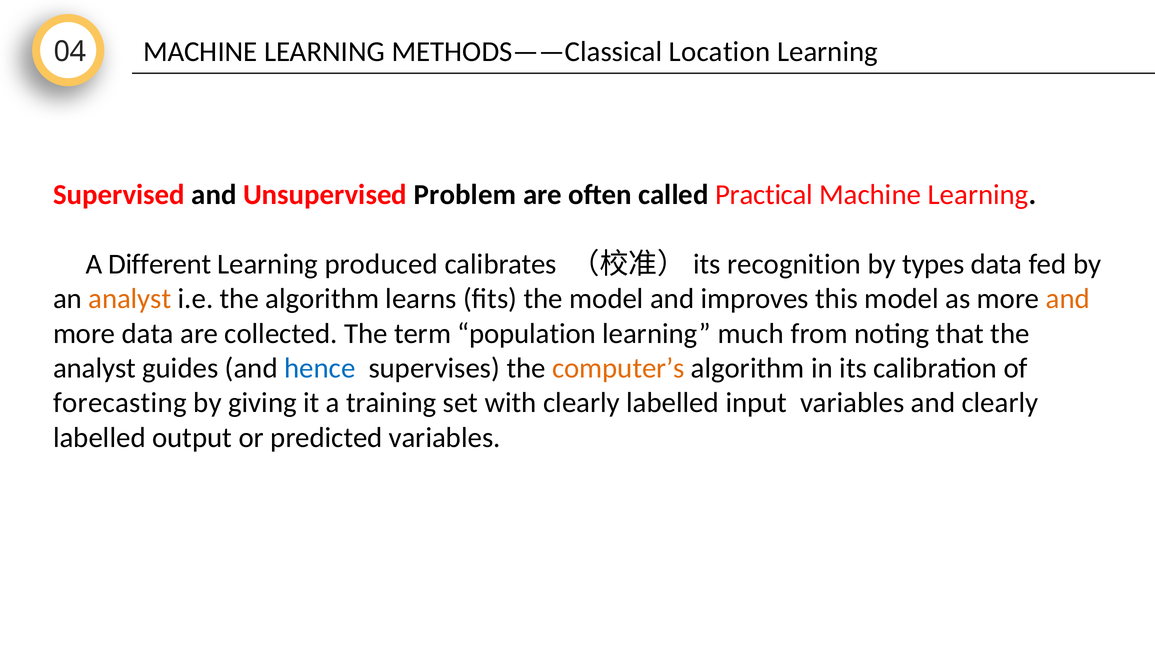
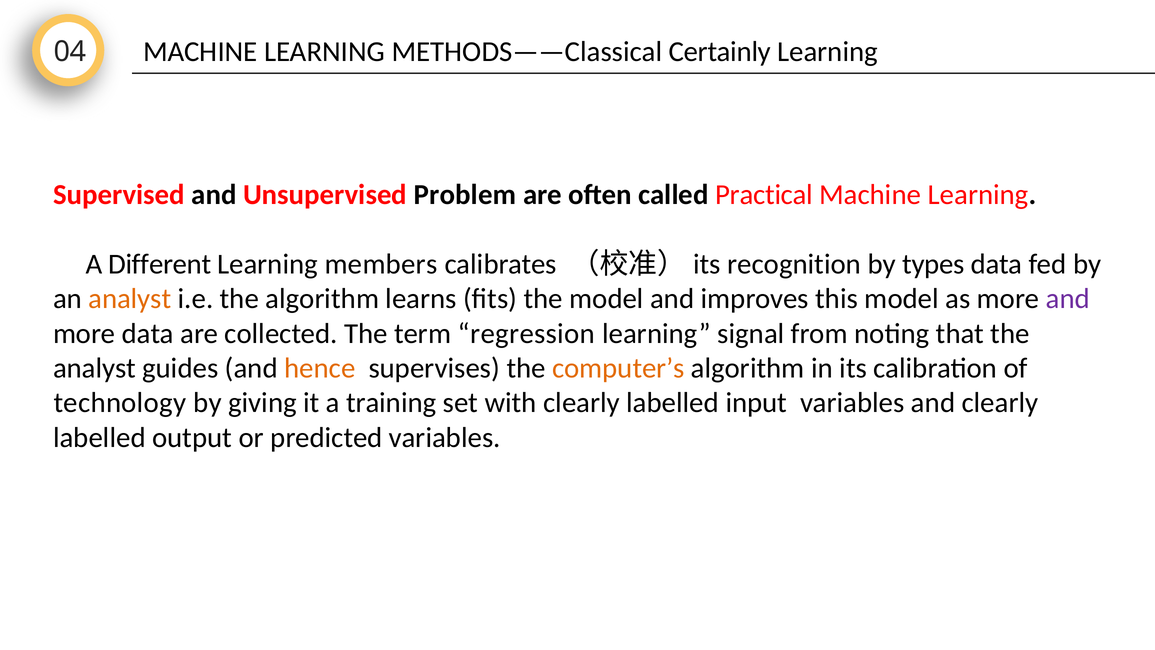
Location: Location -> Certainly (720, 52)
produced: produced -> members (381, 264)
and colour: orange -> purple (1068, 299)
population: population -> regression (526, 333)
much: much -> signal (751, 333)
hence colour: blue -> orange (320, 368)
forecasting: forecasting -> technology (120, 403)
